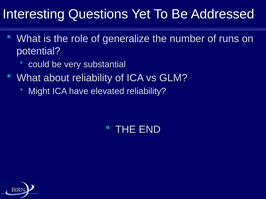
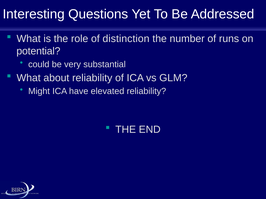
generalize: generalize -> distinction (126, 39)
